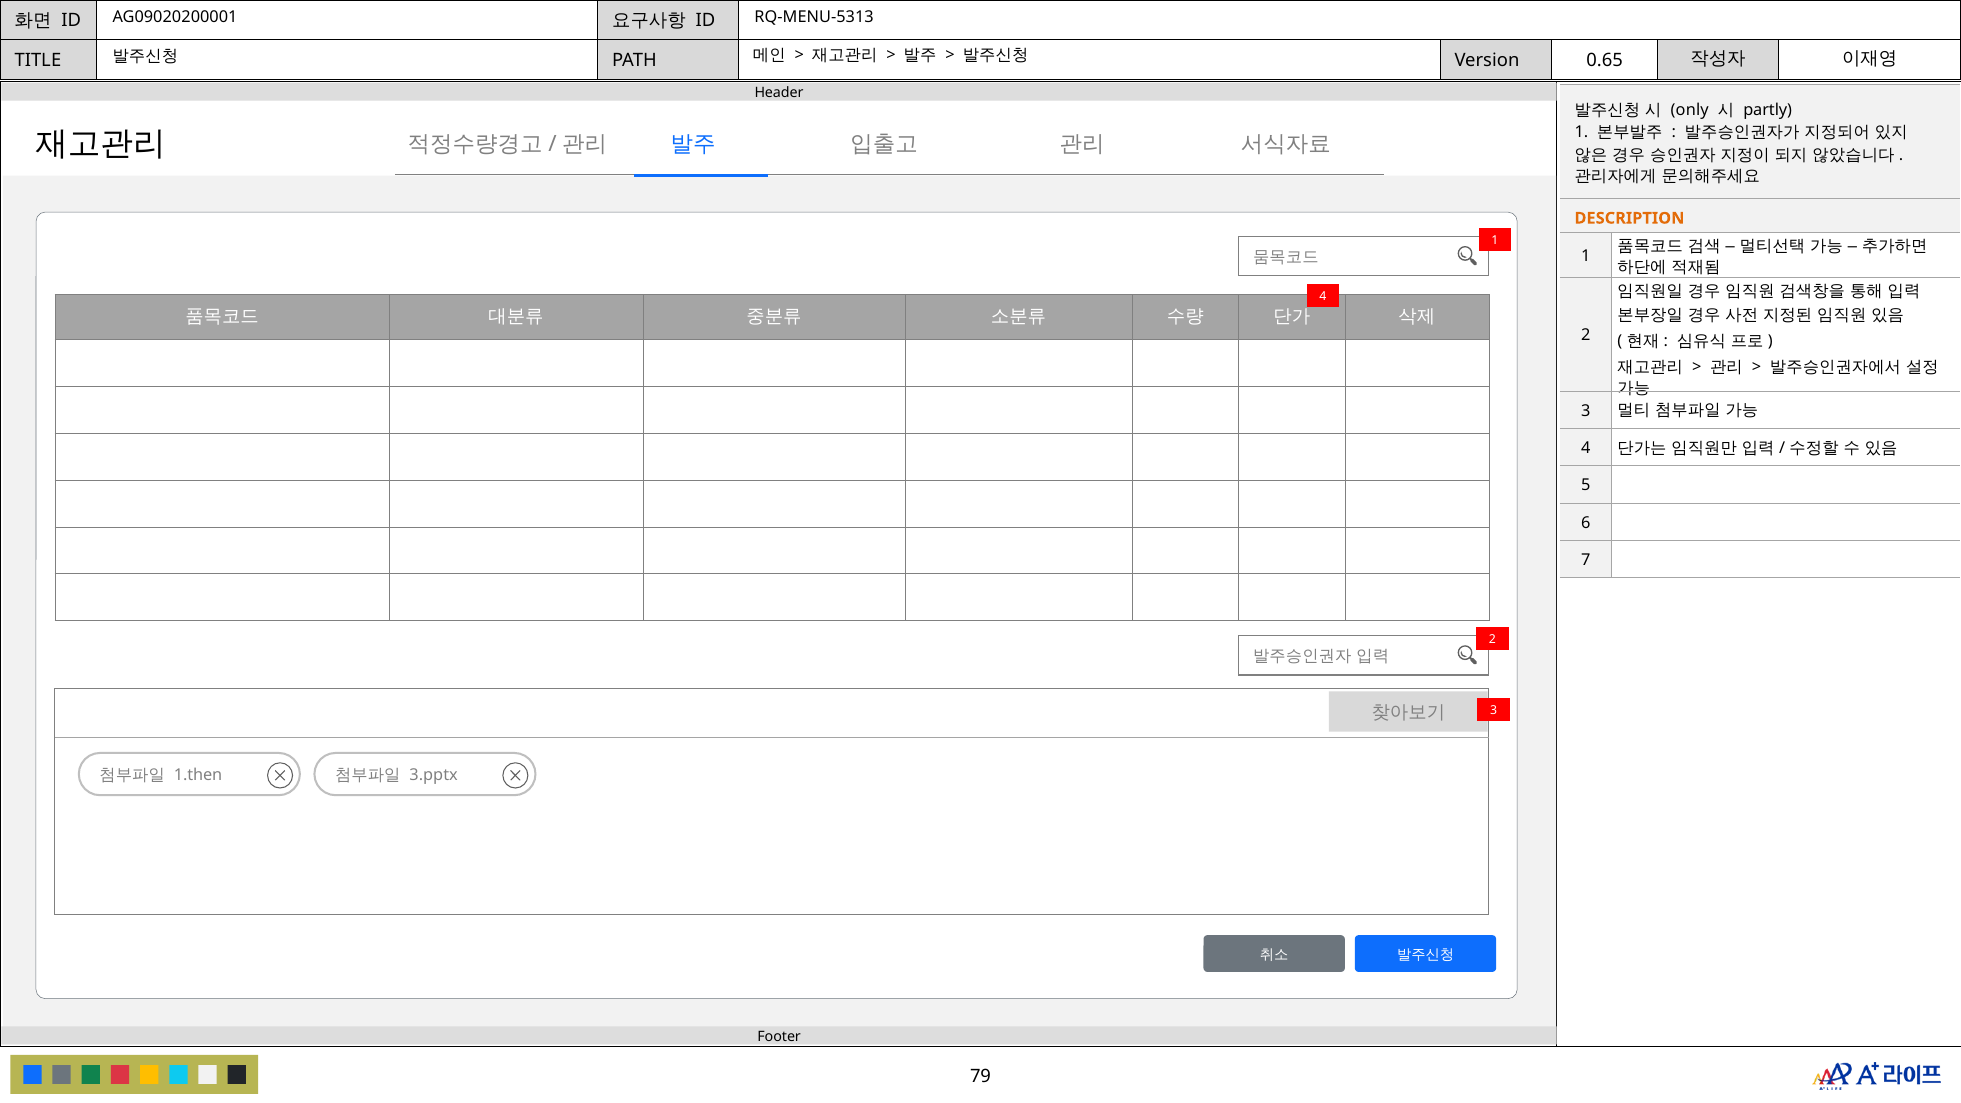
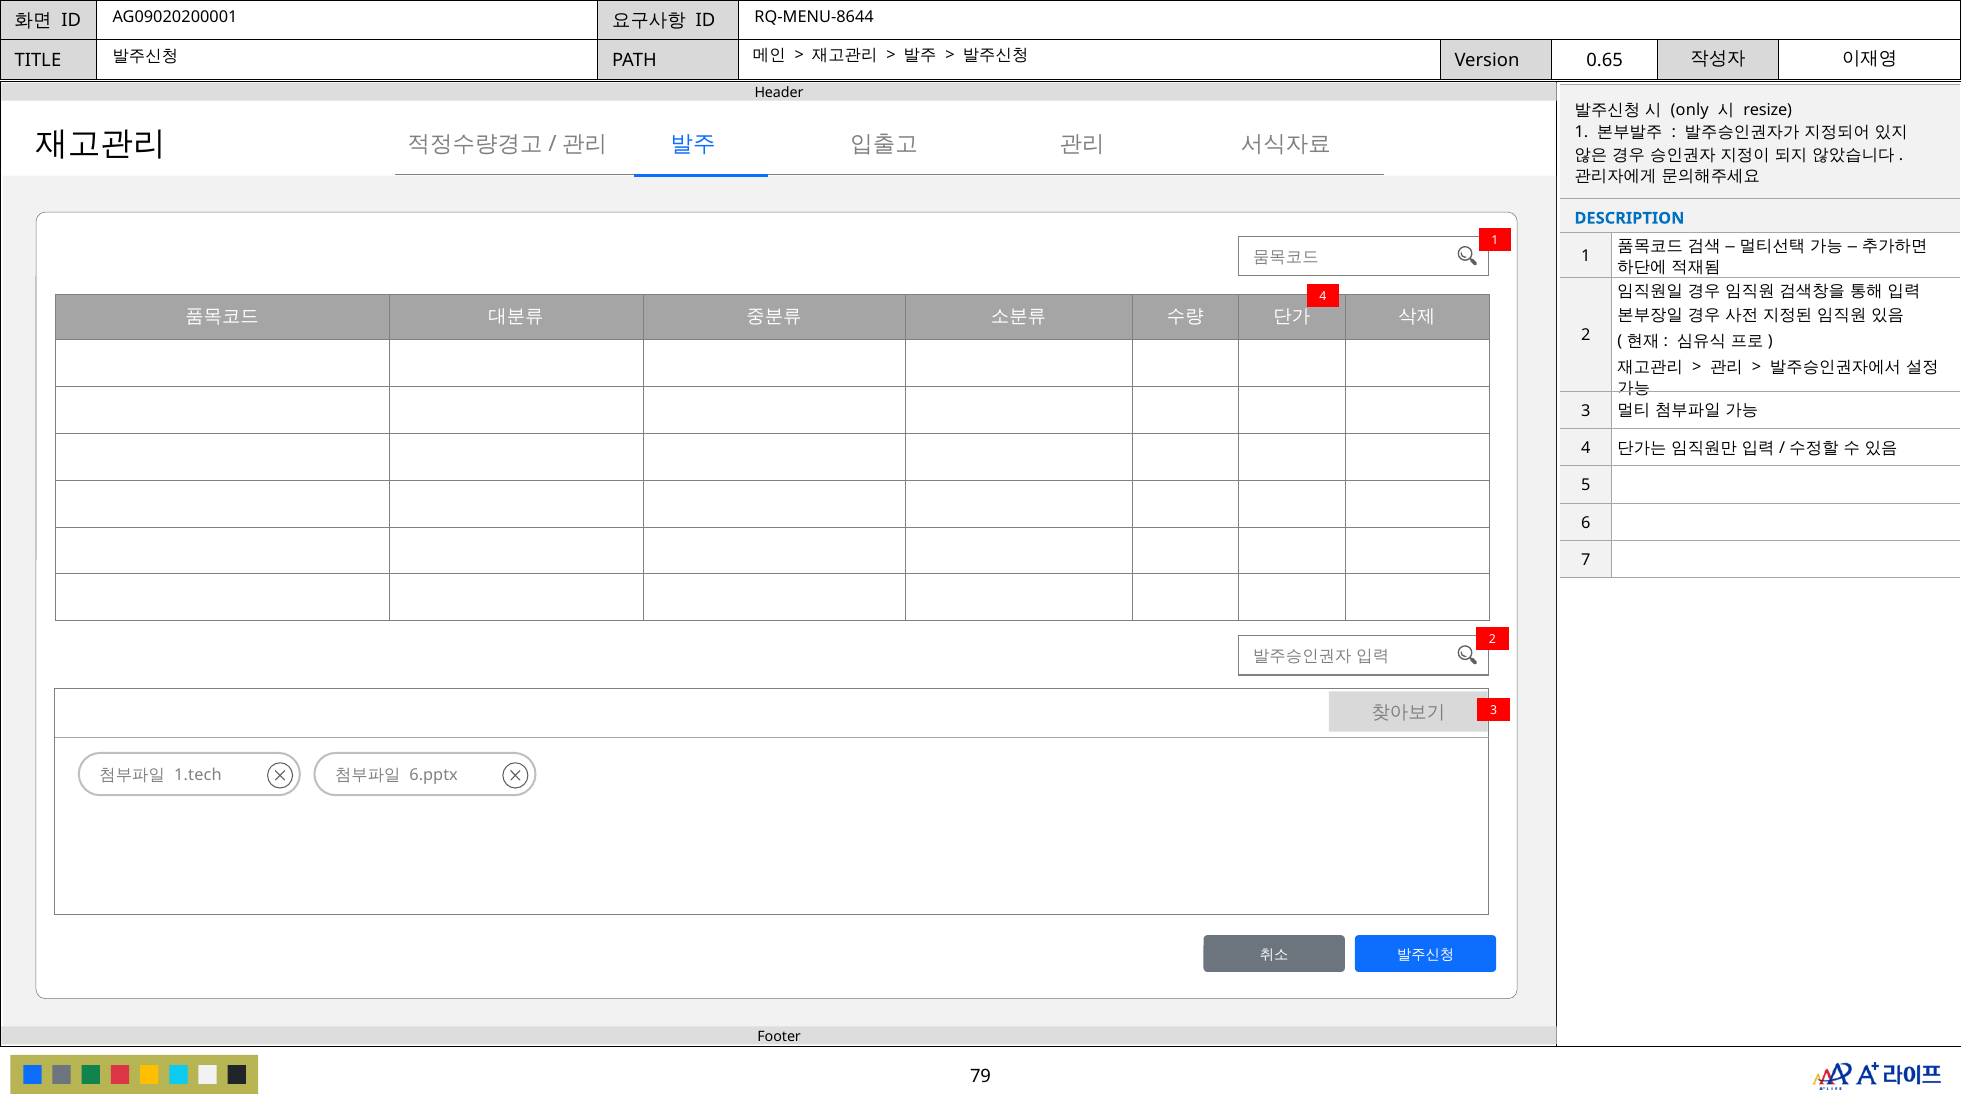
RQ-MENU-5313: RQ-MENU-5313 -> RQ-MENU-8644 (814, 18)
partly: partly -> resize (1768, 110)
DESCRIPTION colour: orange -> blue (1629, 218)
1.then: 1.then -> 1.tech (198, 775)
3.pptx: 3.pptx -> 6.pptx (434, 775)
